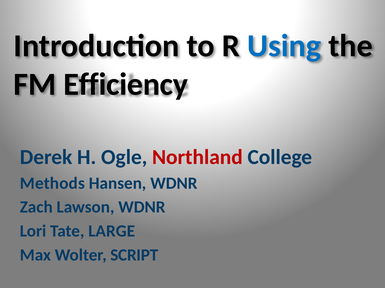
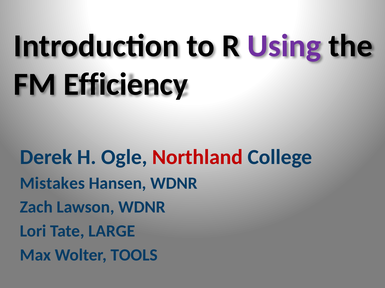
Using colour: blue -> purple (284, 46)
Methods: Methods -> Mistakes (52, 184)
SCRIPT: SCRIPT -> TOOLS (134, 256)
